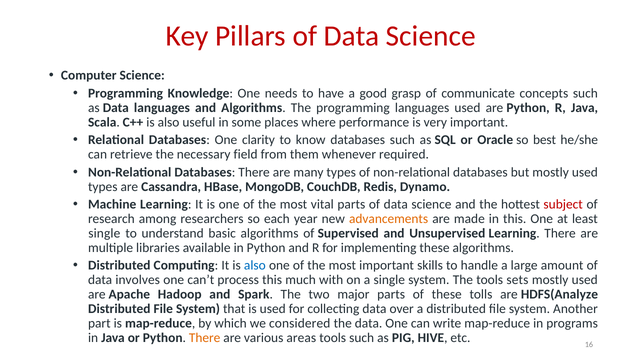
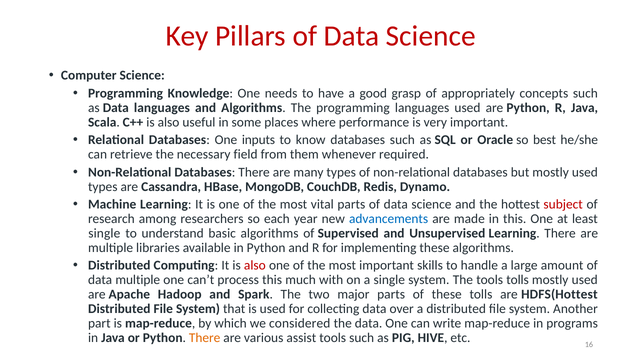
communicate: communicate -> appropriately (478, 93)
clarity: clarity -> inputs (259, 140)
advancements colour: orange -> blue (389, 219)
also colour: blue -> red (255, 266)
data involves: involves -> multiple (138, 280)
tools sets: sets -> tolls (518, 280)
HDFS(Analyze: HDFS(Analyze -> HDFS(Hottest (559, 294)
areas: areas -> assist (301, 338)
